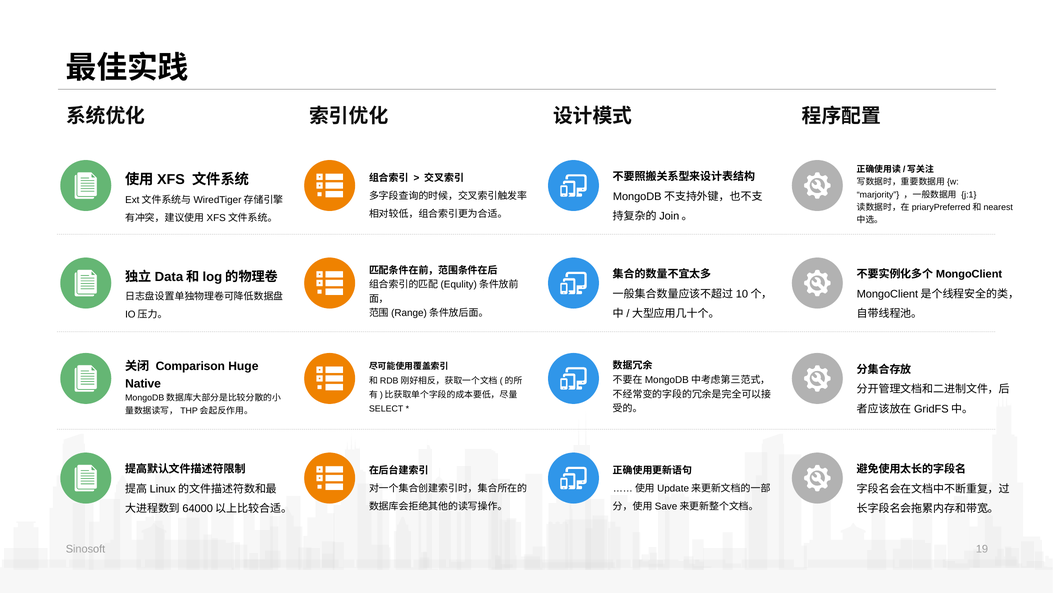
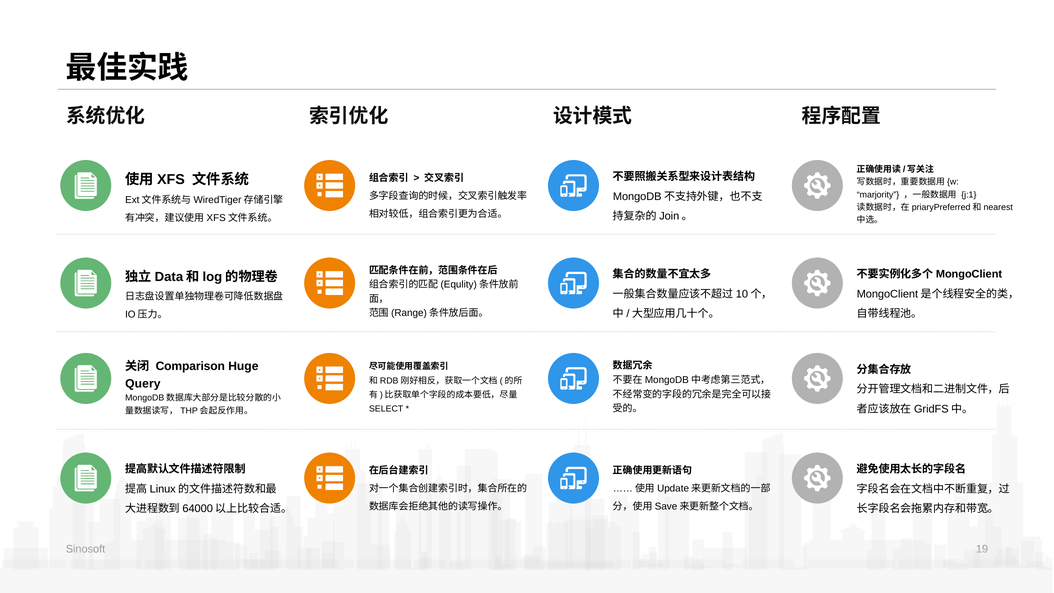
Native: Native -> Query (143, 384)
